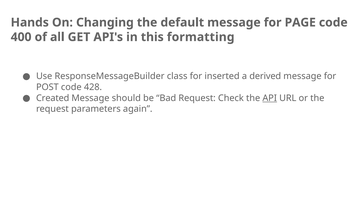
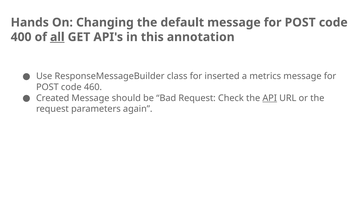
default message for PAGE: PAGE -> POST (300, 22)
all underline: none -> present (57, 37)
formatting: formatting -> annotation (201, 37)
derived: derived -> metrics (265, 76)
428: 428 -> 460 (93, 87)
